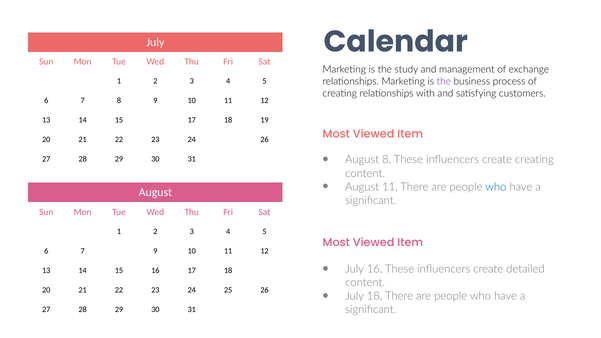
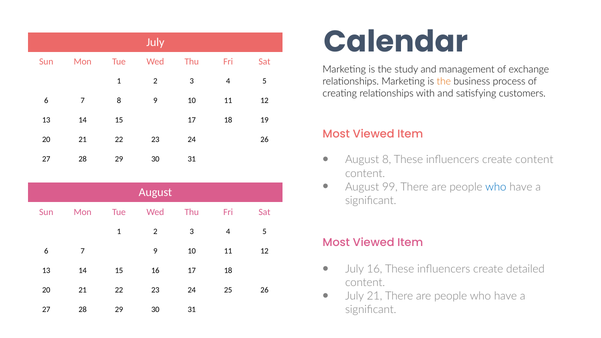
the colour: purple -> orange (444, 81)
create creating: creating -> content (534, 160)
August 11: 11 -> 99 (390, 187)
July 18: 18 -> 21 (375, 296)
